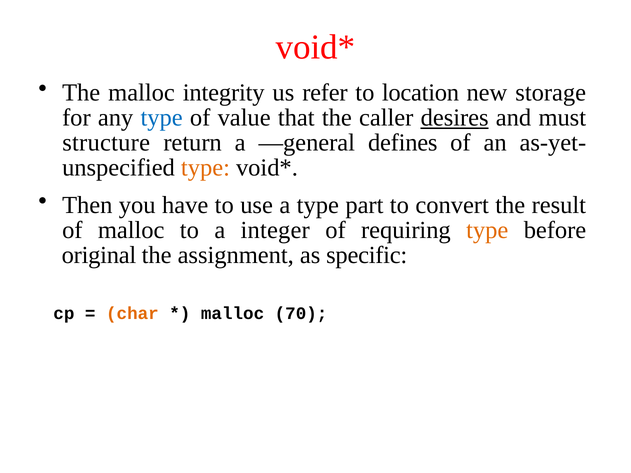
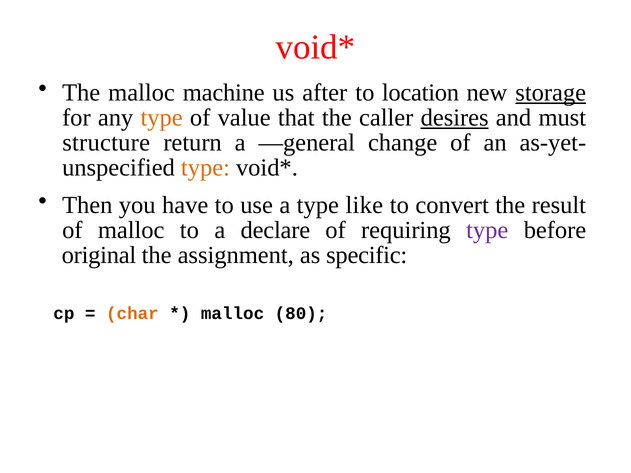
integrity: integrity -> machine (224, 93)
refer: refer -> after (325, 93)
storage underline: none -> present (551, 93)
type colour: blue -> orange (162, 118)
defines: defines -> change (403, 143)
part: part -> like (364, 205)
integer: integer -> declare (275, 230)
type colour: orange -> purple (487, 230)
70: 70 -> 80 (301, 314)
